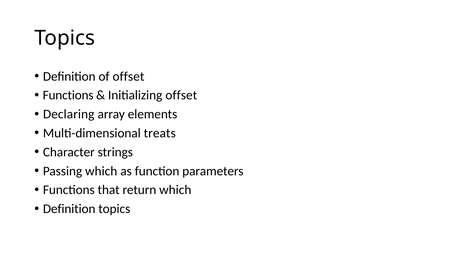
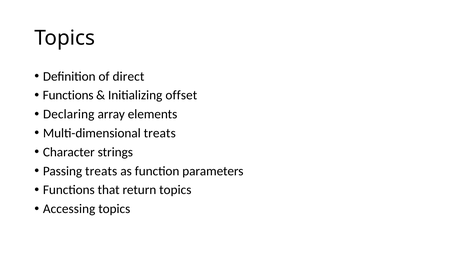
of offset: offset -> direct (128, 76)
Passing which: which -> treats (101, 171)
return which: which -> topics (175, 190)
Definition: Definition -> Accessing (69, 209)
